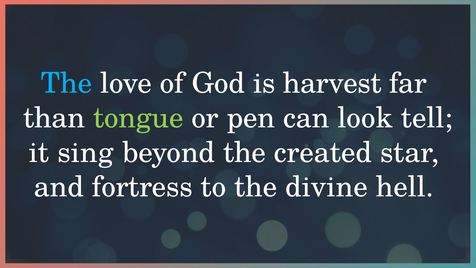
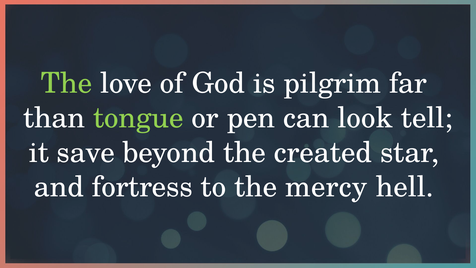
The colour: light blue -> light green (67, 83)
harvest: harvest -> pilgrim (332, 83)
sing: sing -> save (86, 152)
divine: divine -> mercy (326, 187)
